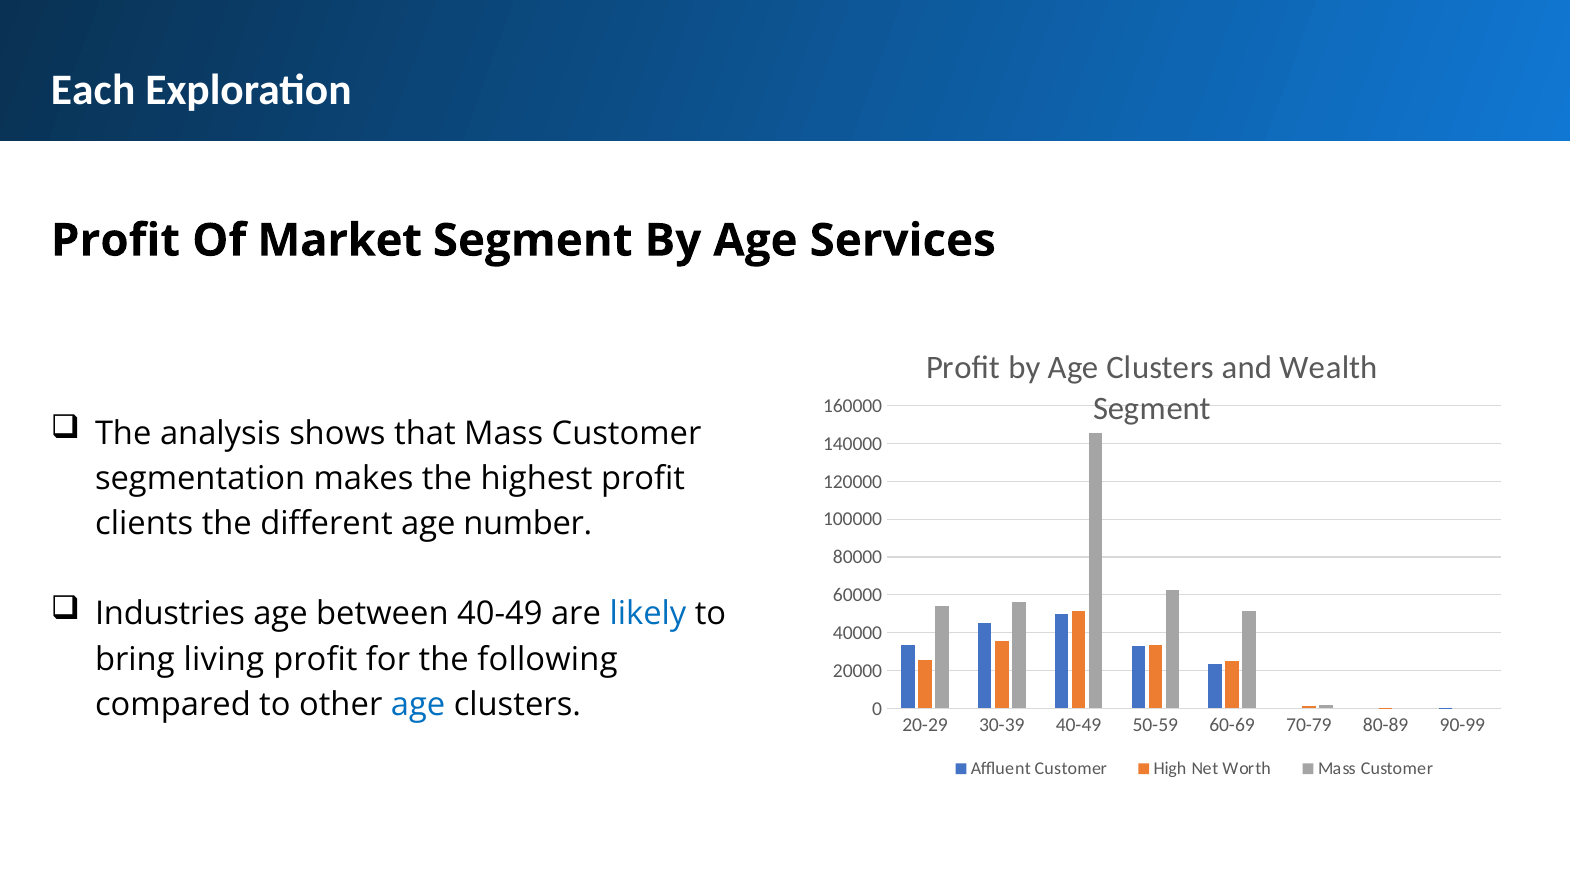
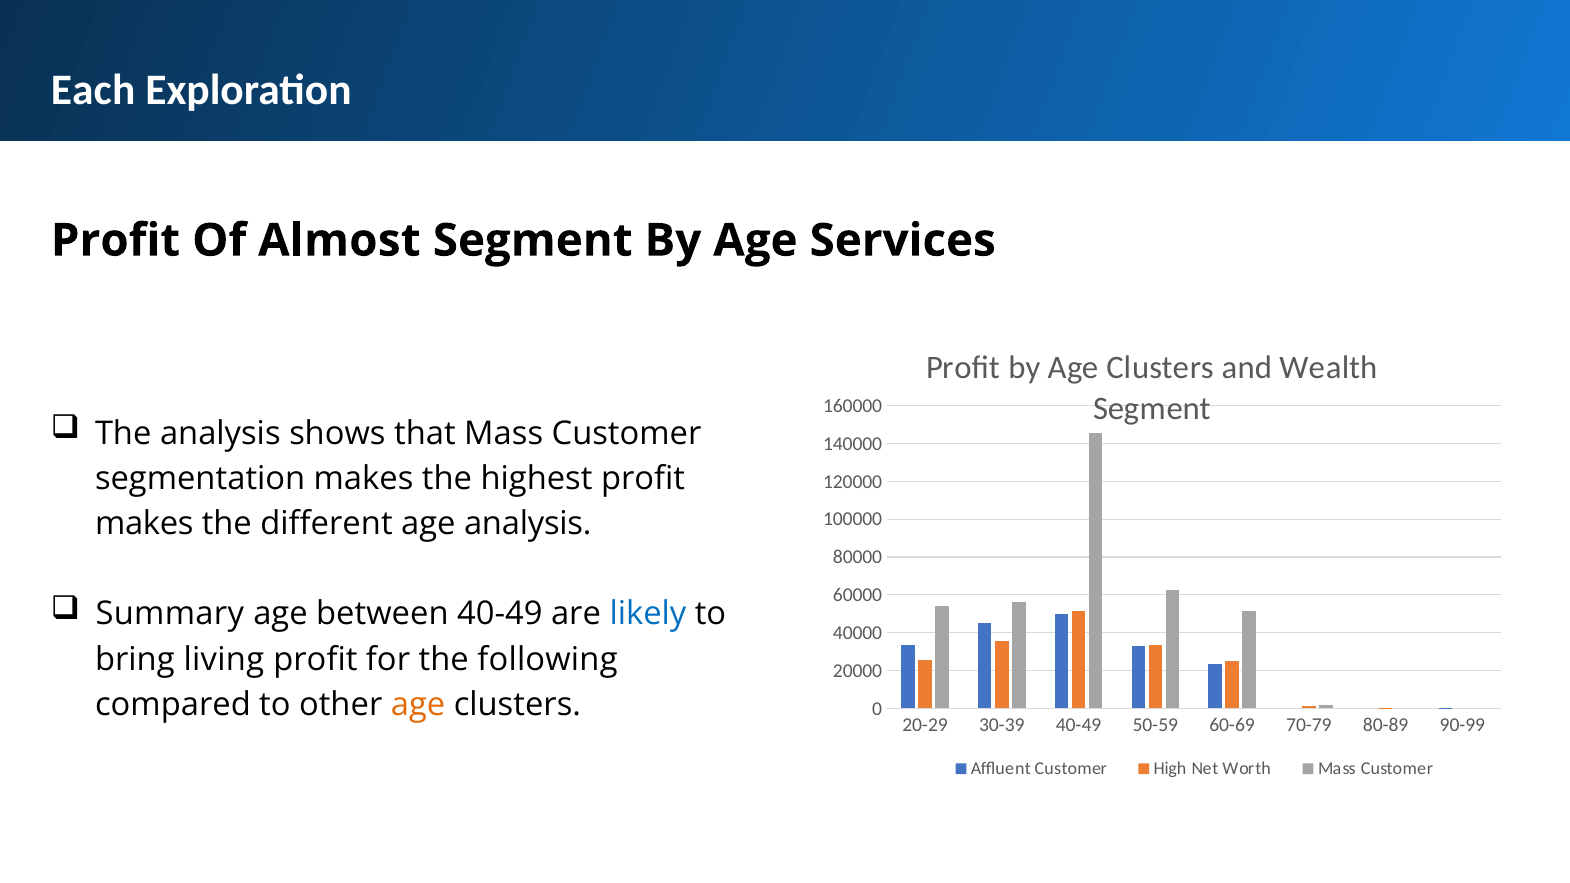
Market: Market -> Almost (339, 241)
clients: clients -> makes (144, 524)
age number: number -> analysis (528, 524)
Industries: Industries -> Summary (170, 614)
age colour: blue -> orange (418, 704)
